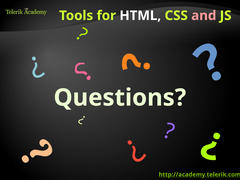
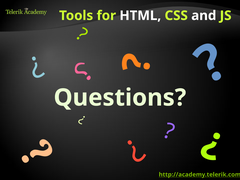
and colour: pink -> white (204, 16)
